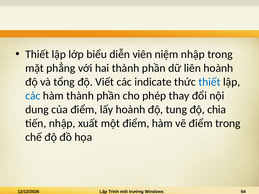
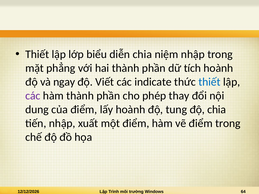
diễn viên: viên -> chia (142, 54)
liên: liên -> tích (192, 68)
tổng: tổng -> ngay (64, 82)
các colour: blue -> purple (33, 96)
